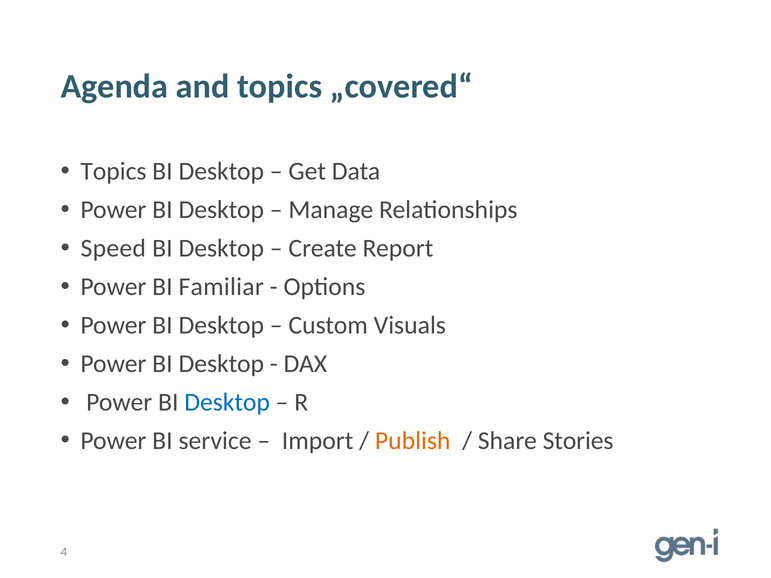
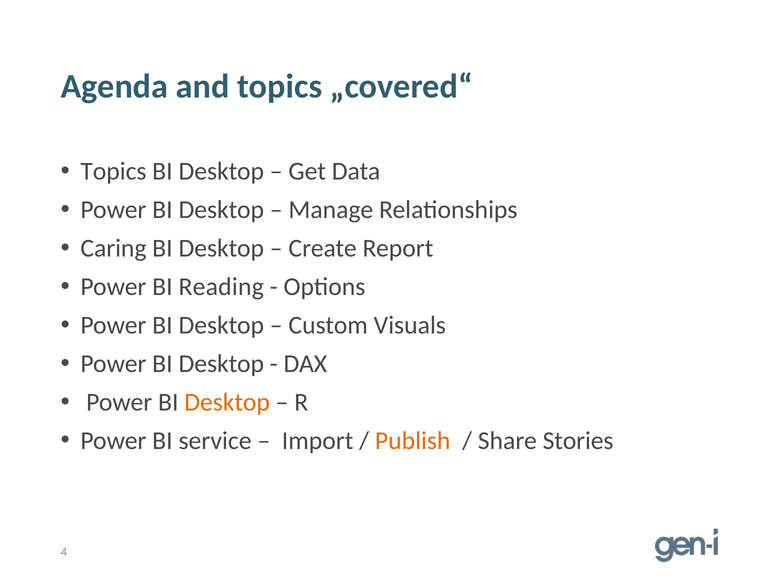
Speed: Speed -> Caring (113, 248)
Familiar: Familiar -> Reading (221, 287)
Desktop colour: blue -> orange (227, 402)
